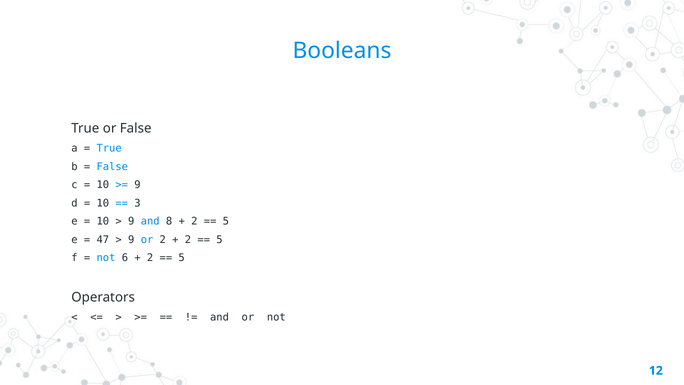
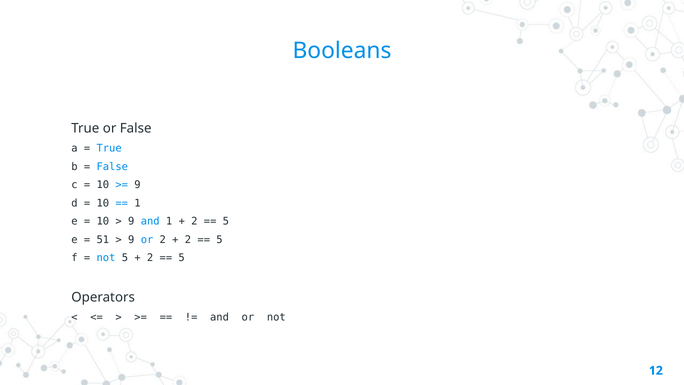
3: 3 -> 1 (137, 203)
and 8: 8 -> 1 (169, 221)
47: 47 -> 51 (103, 240)
not 6: 6 -> 5 (125, 258)
